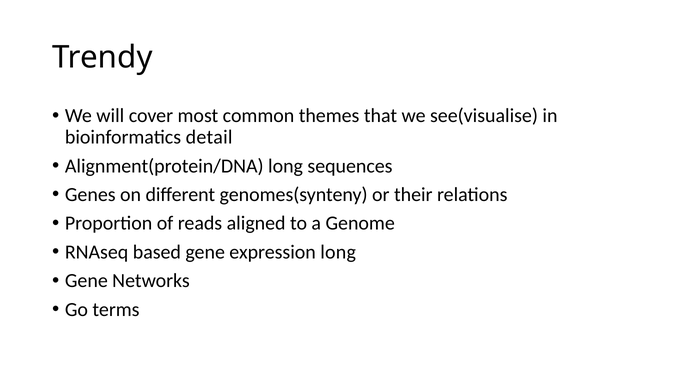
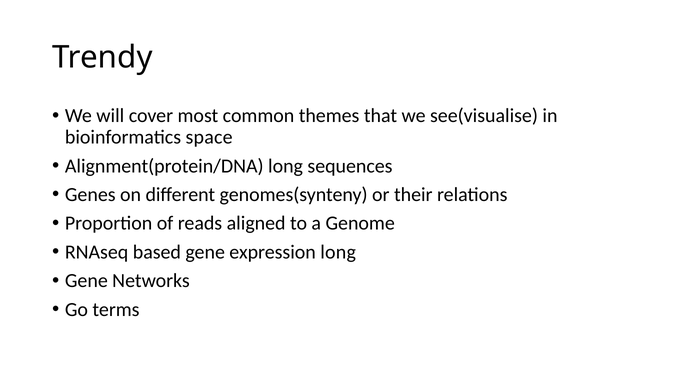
detail: detail -> space (209, 137)
